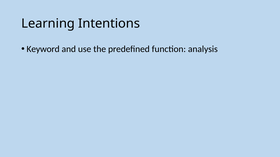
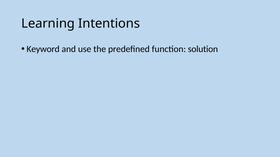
analysis: analysis -> solution (203, 49)
